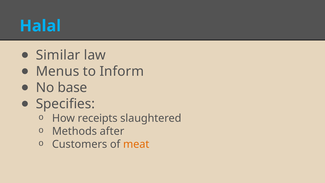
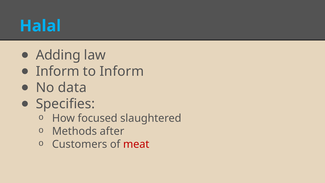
Similar: Similar -> Adding (58, 55)
Menus: Menus -> Inform (58, 71)
base: base -> data (72, 87)
receipts: receipts -> focused (98, 118)
meat colour: orange -> red (136, 144)
